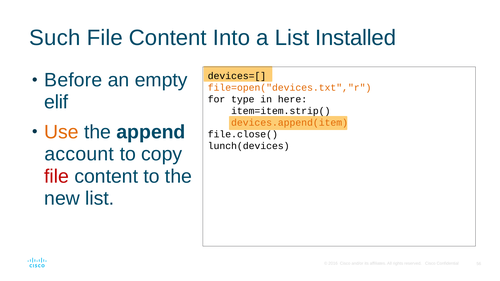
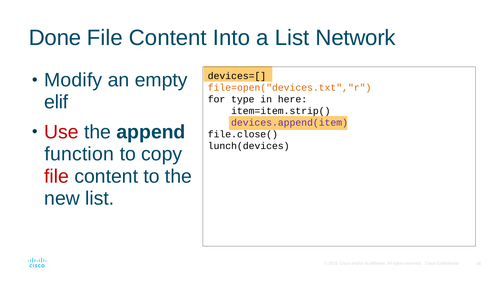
Such: Such -> Done (55, 38)
Installed: Installed -> Network (356, 38)
Before: Before -> Modify (73, 80)
devices.append(item colour: orange -> purple (290, 123)
Use colour: orange -> red (62, 132)
account: account -> function (79, 154)
